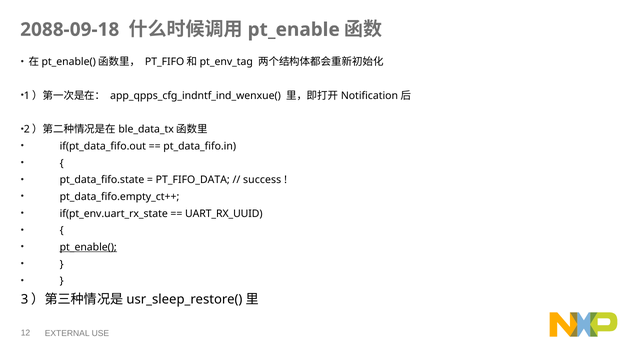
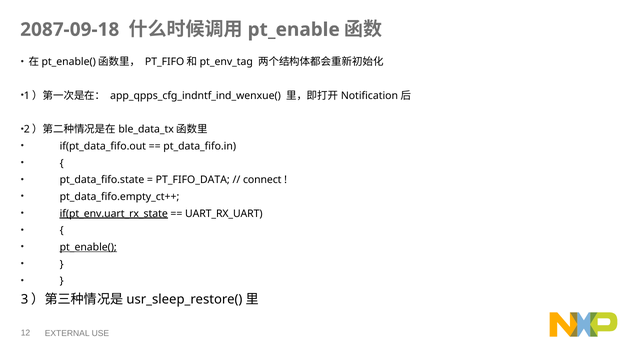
2088-09-18: 2088-09-18 -> 2087-09-18 (70, 30)
success: success -> connect (262, 180)
if(pt_env.uart_rx_state underline: none -> present (114, 213)
UART_RX_UUID: UART_RX_UUID -> UART_RX_UART (224, 213)
